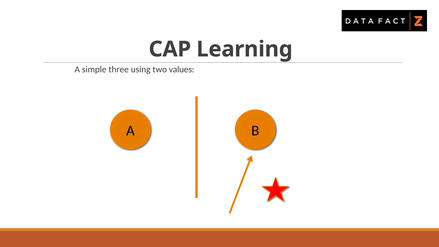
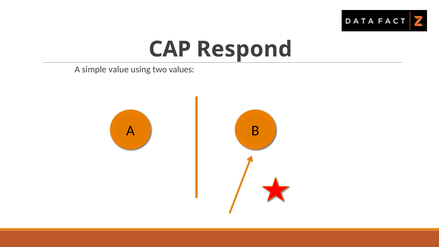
Learning: Learning -> Respond (244, 49)
three: three -> value (119, 69)
